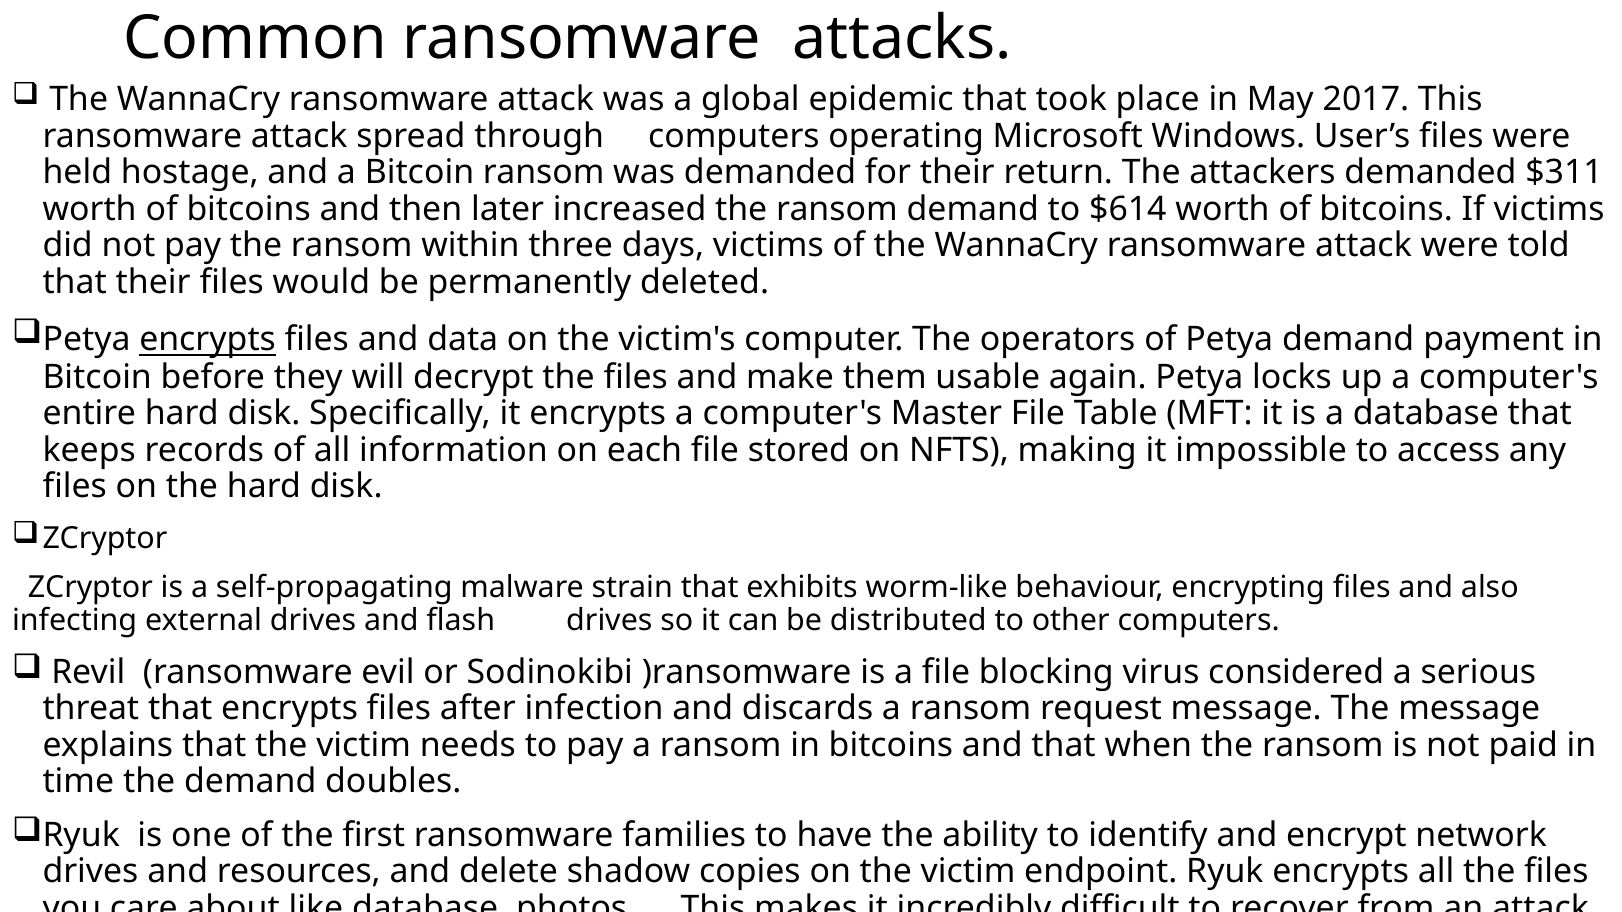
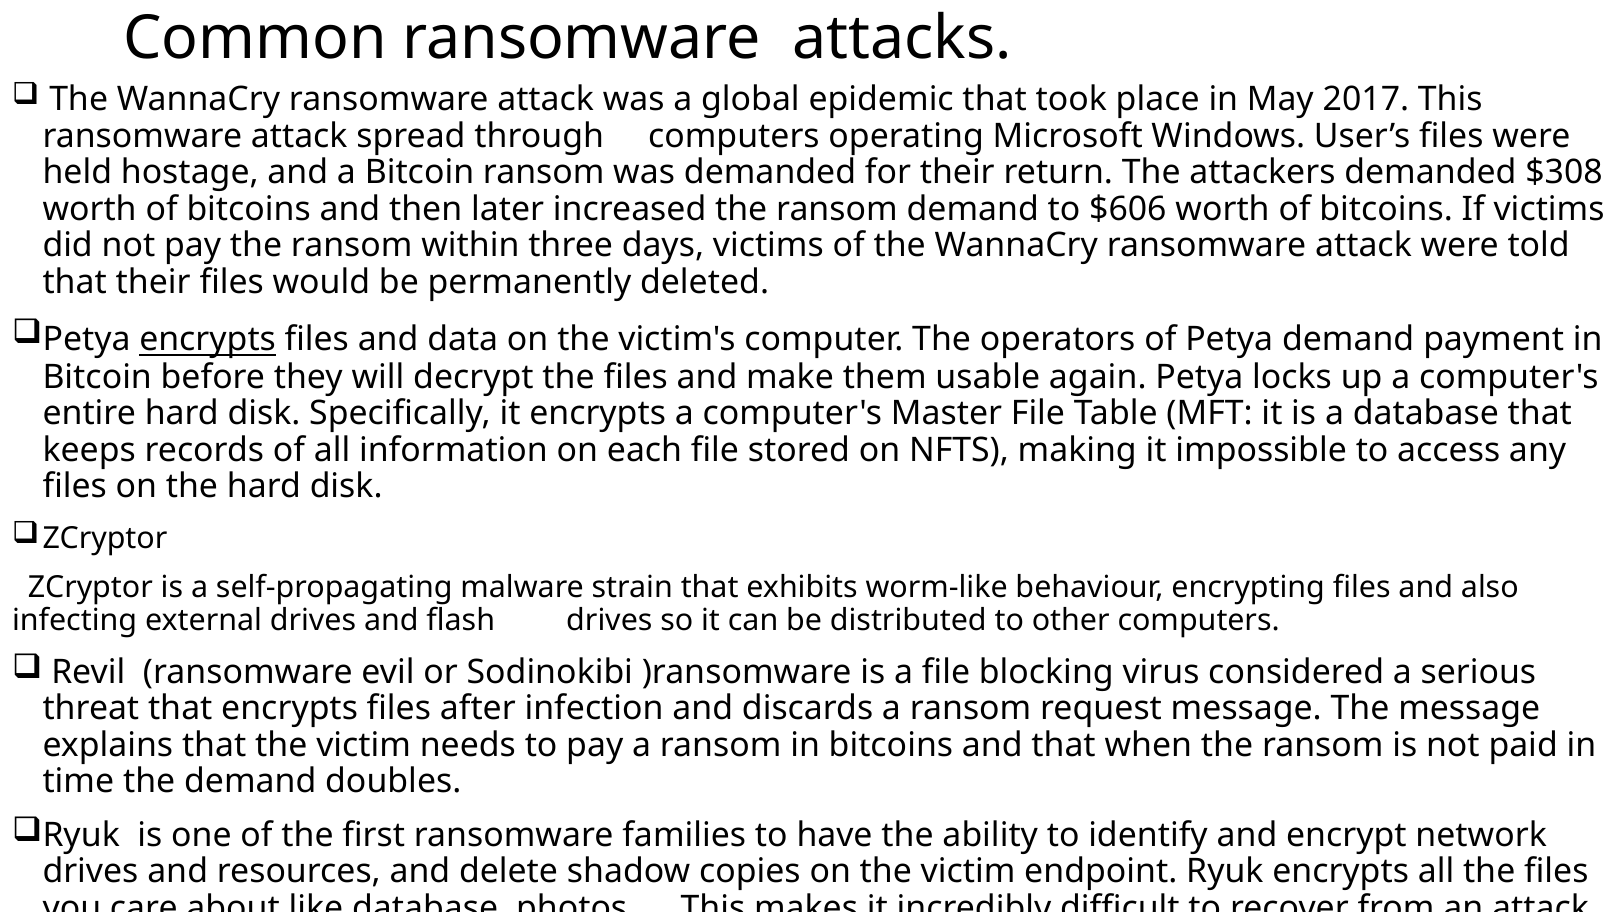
$311: $311 -> $308 (1564, 173)
$614: $614 -> $606 (1128, 209)
